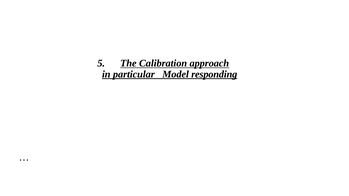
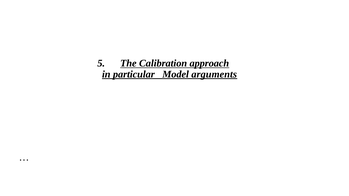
responding: responding -> arguments (214, 74)
